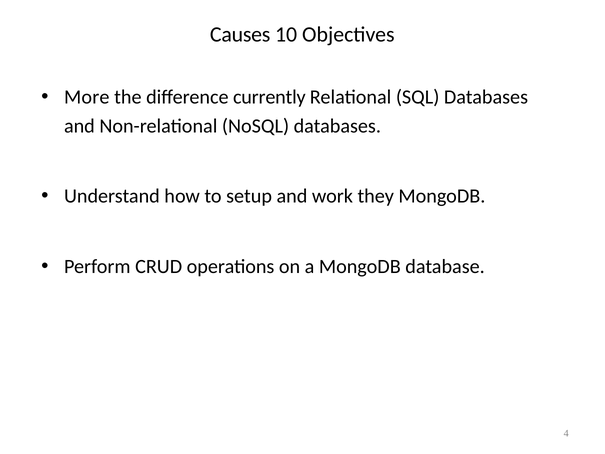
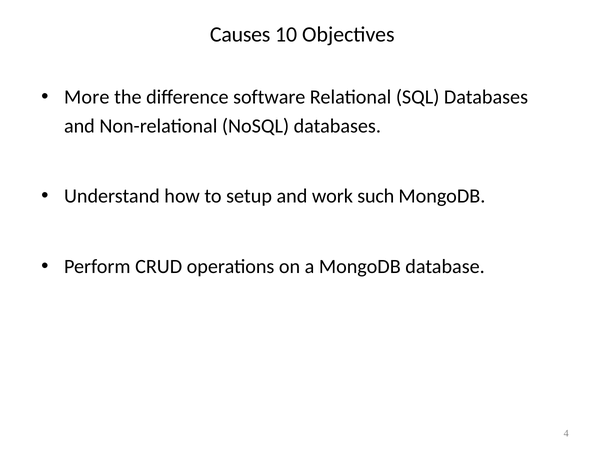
currently: currently -> software (269, 97)
they: they -> such (376, 196)
